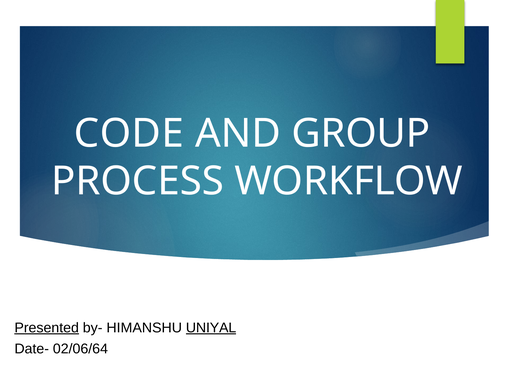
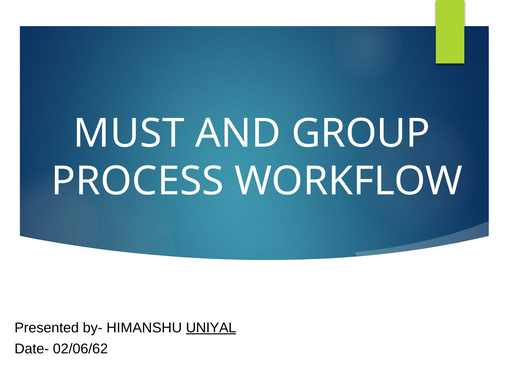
CODE: CODE -> MUST (129, 134)
Presented underline: present -> none (47, 328)
02/06/64: 02/06/64 -> 02/06/62 (80, 350)
